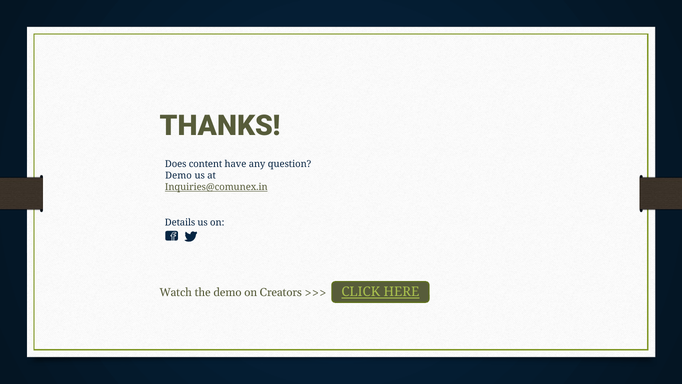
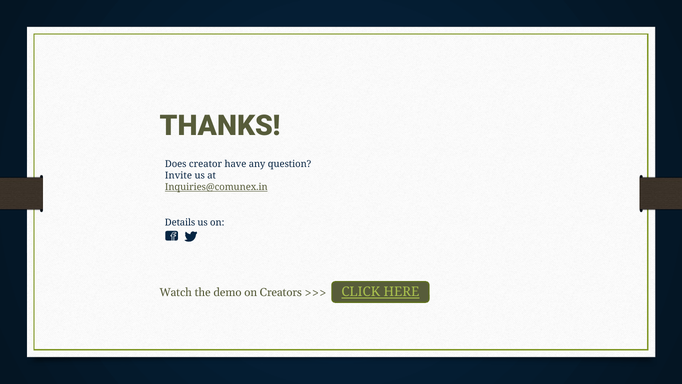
content: content -> creator (205, 164)
Demo: Demo -> Invite (178, 176)
